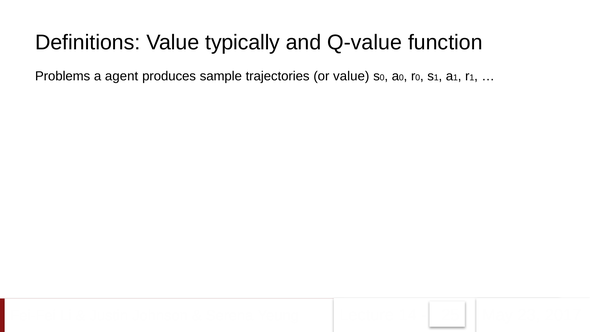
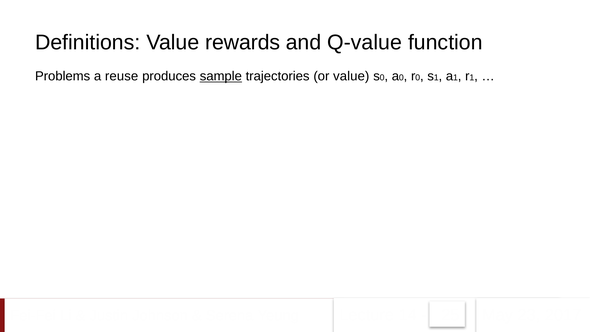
typically: typically -> rewards (243, 43)
agent: agent -> reuse (122, 76)
sample underline: none -> present (221, 76)
